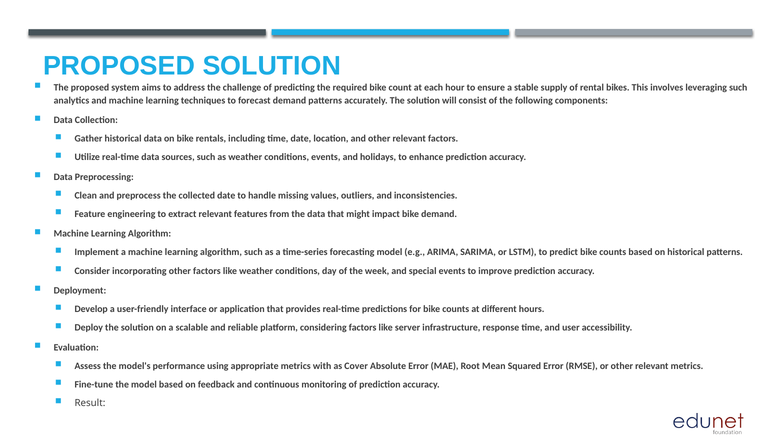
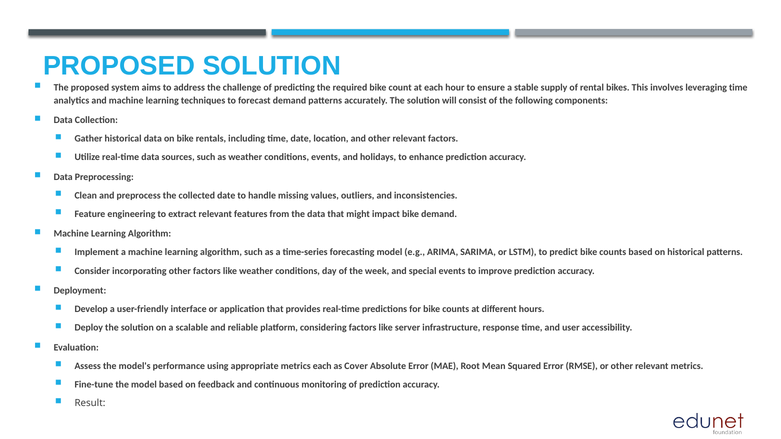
leveraging such: such -> time (738, 88)
metrics with: with -> each (322, 366)
